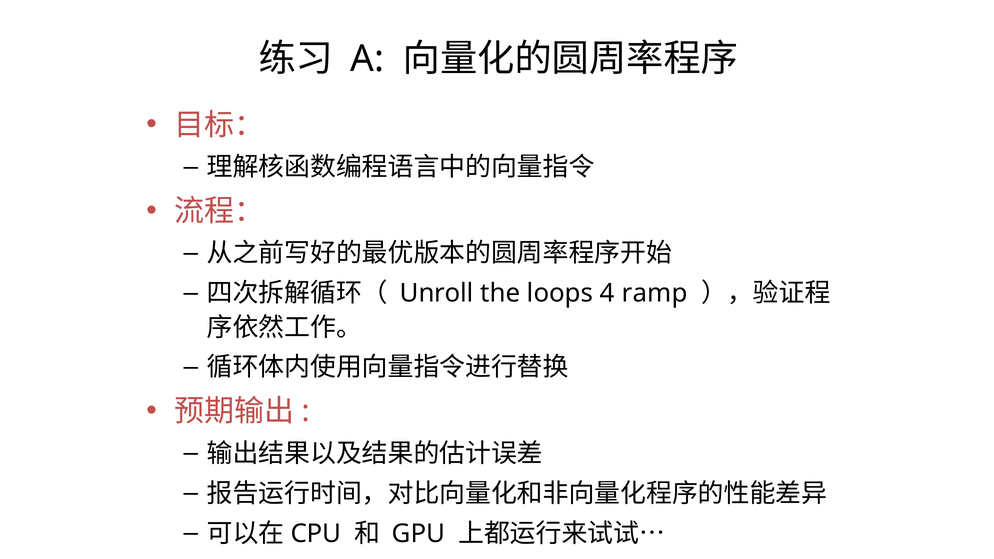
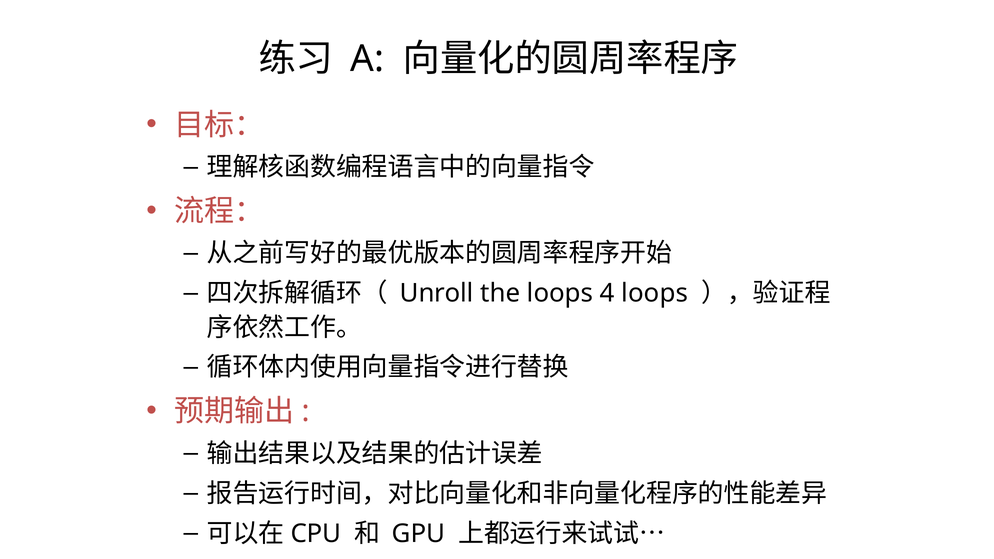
4 ramp: ramp -> loops (655, 293)
